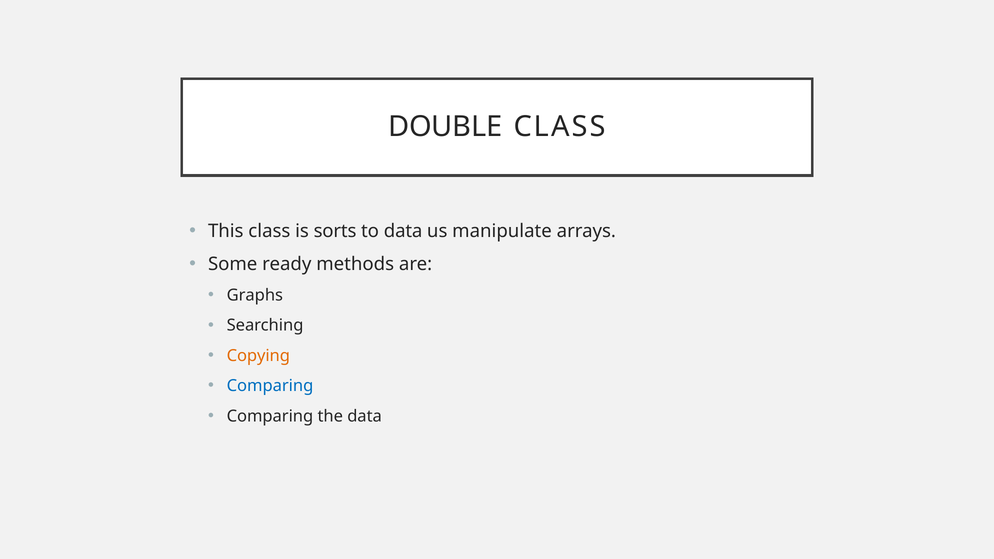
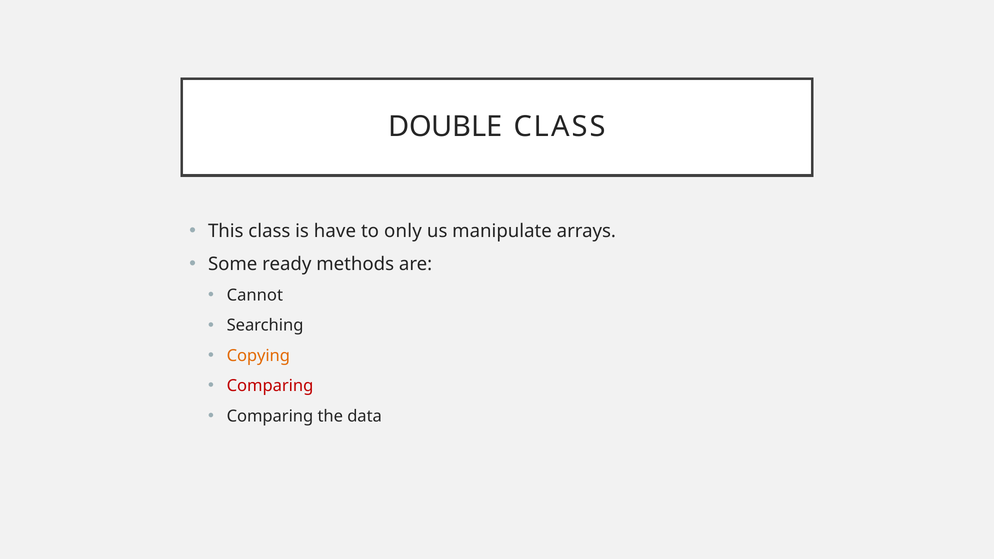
sorts: sorts -> have (335, 231)
to data: data -> only (403, 231)
Graphs: Graphs -> Cannot (255, 295)
Comparing colour: blue -> red (270, 386)
